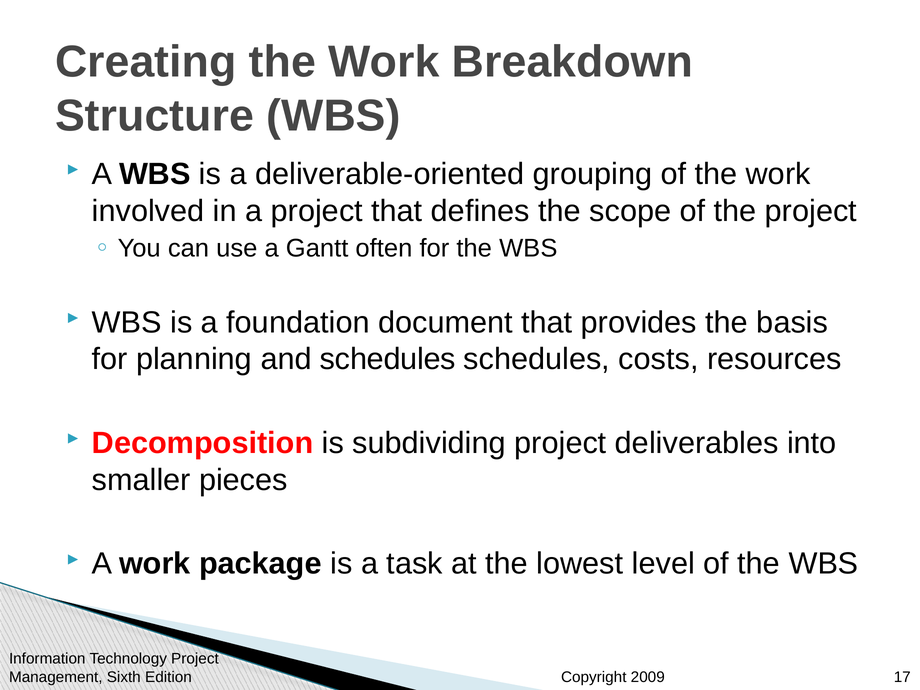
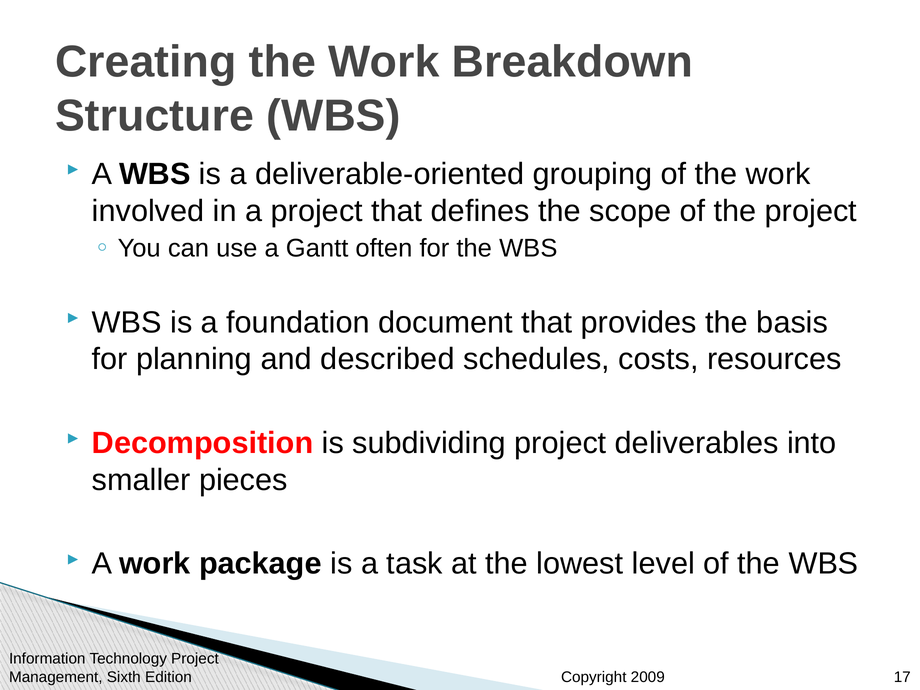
and schedules: schedules -> described (388, 359)
